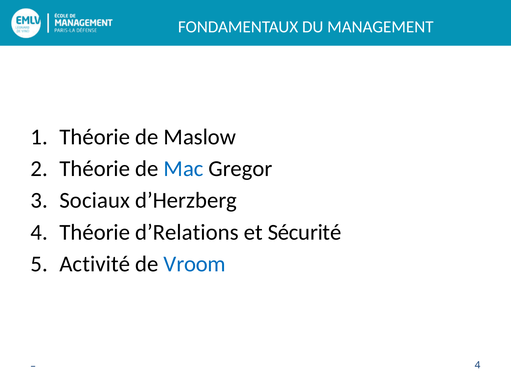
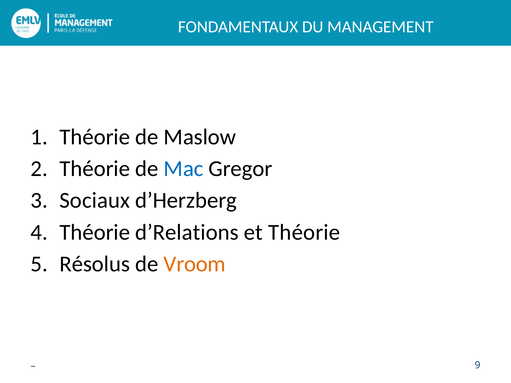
et Sécurité: Sécurité -> Théorie (304, 232)
Activité: Activité -> Résolus (95, 264)
Vroom colour: blue -> orange (195, 264)
4: 4 -> 9 (478, 365)
